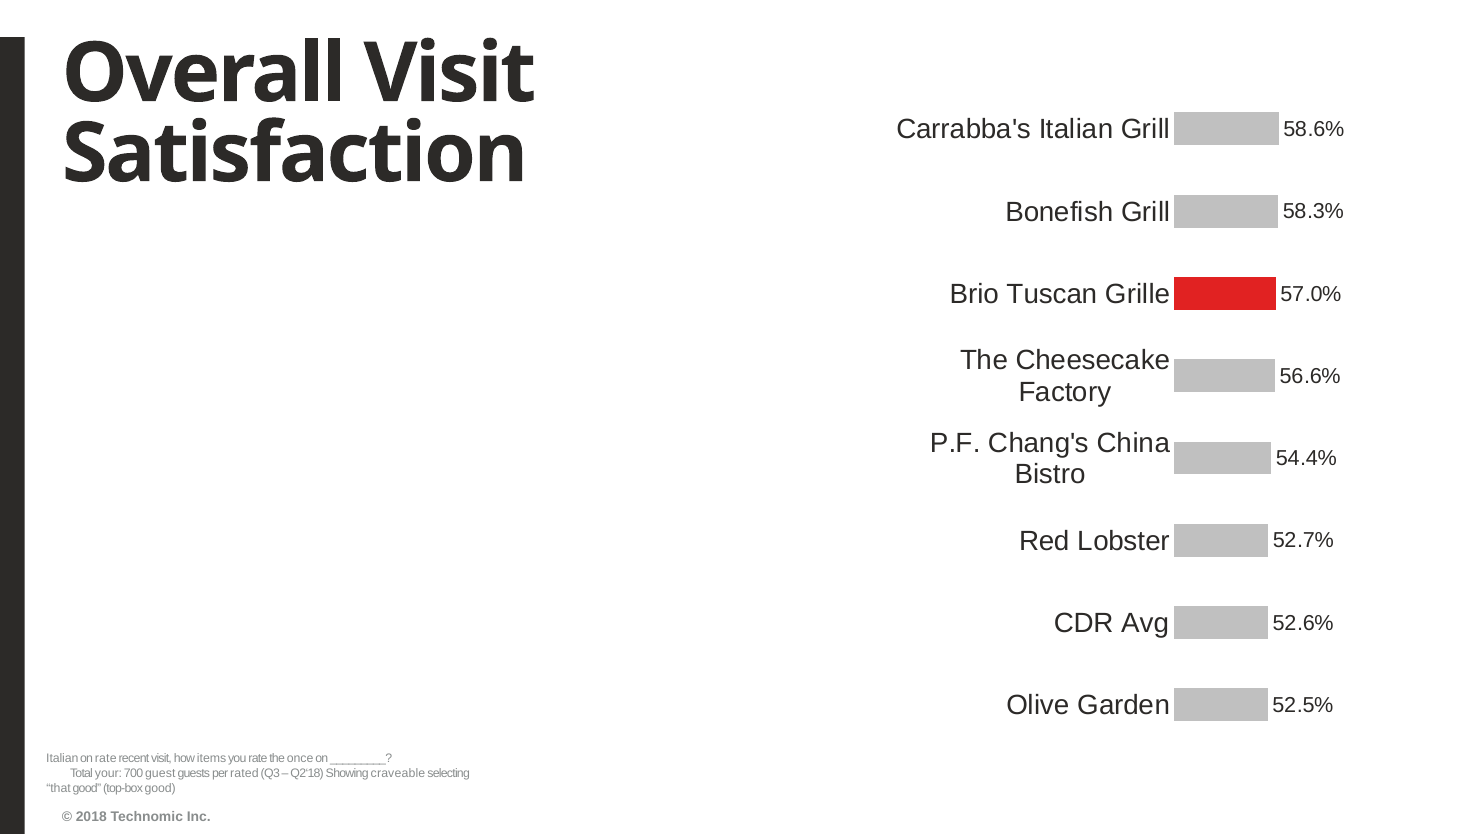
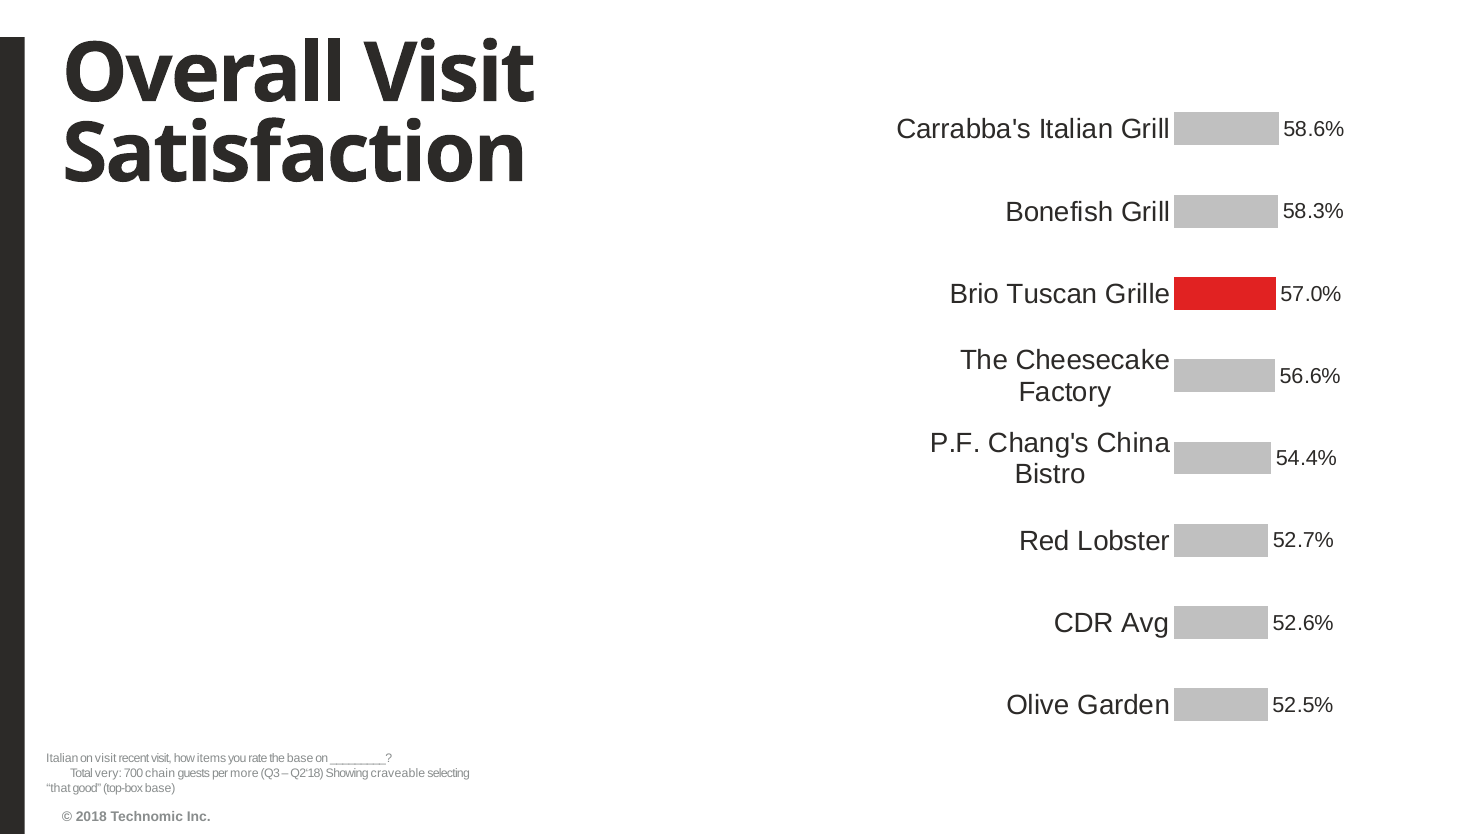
on rate: rate -> visit (106, 759)
the once: once -> base (300, 759)
your: your -> very (108, 774)
guest: guest -> chain (160, 774)
rated: rated -> more (244, 774)
top-box good: good -> base (160, 789)
